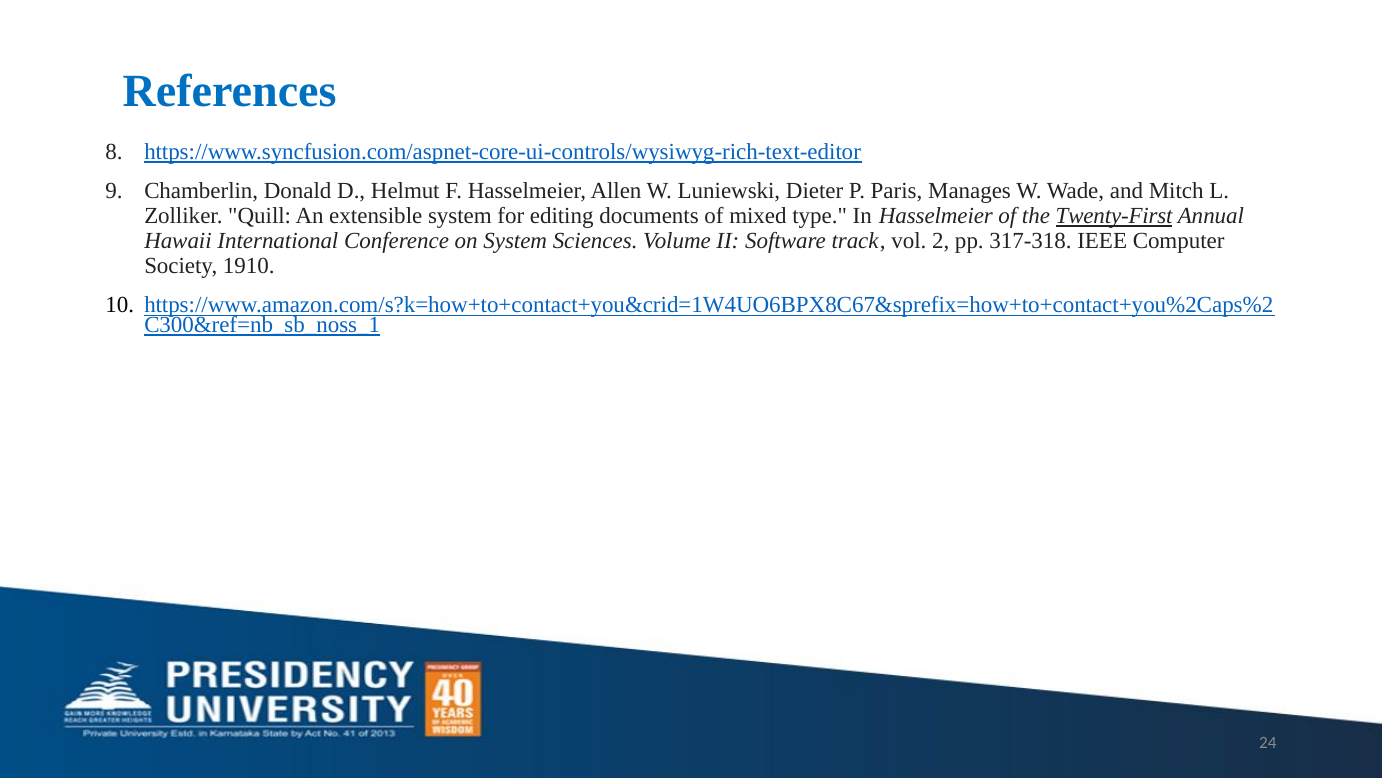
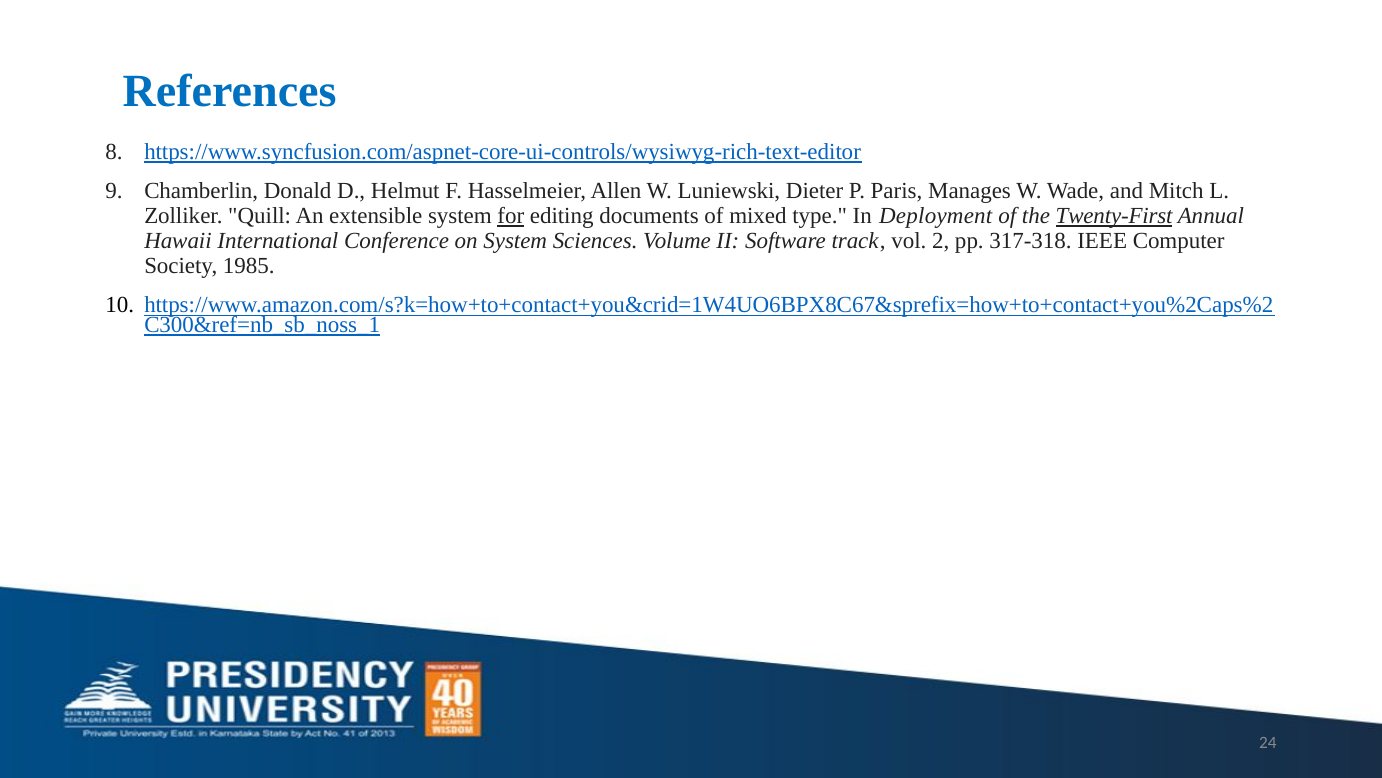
for underline: none -> present (511, 216)
In Hasselmeier: Hasselmeier -> Deployment (936, 216)
1910: 1910 -> 1985 (249, 266)
